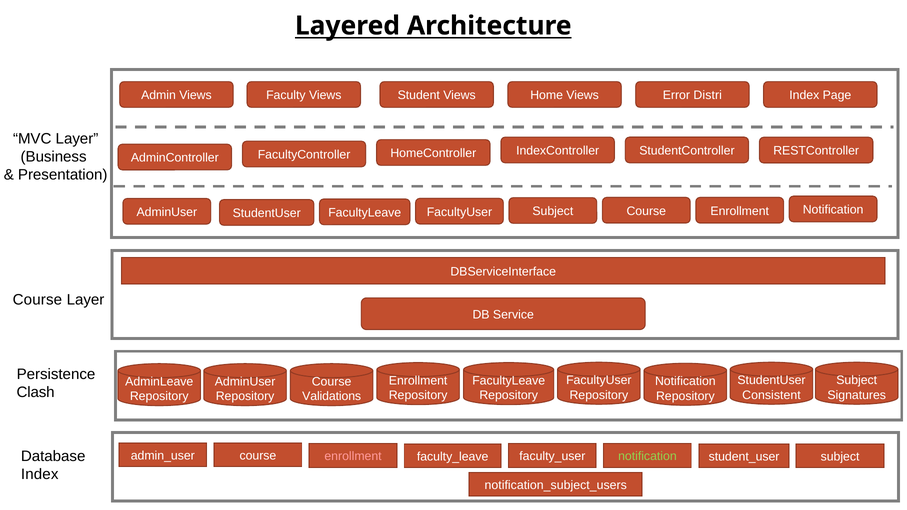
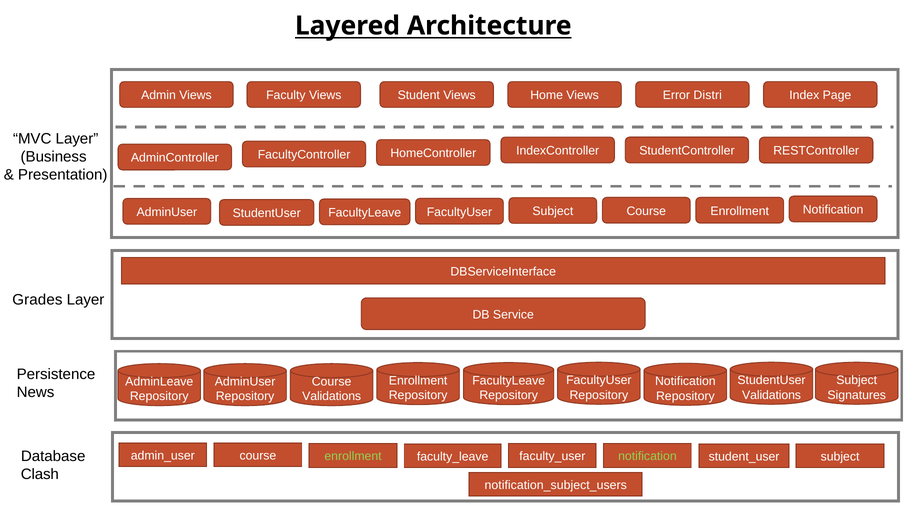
Course: Course -> Grades (37, 300)
Clash: Clash -> News (35, 393)
Consistent: Consistent -> Validations (772, 395)
enrollment colour: pink -> light green (353, 457)
Index: Index -> Clash (40, 475)
